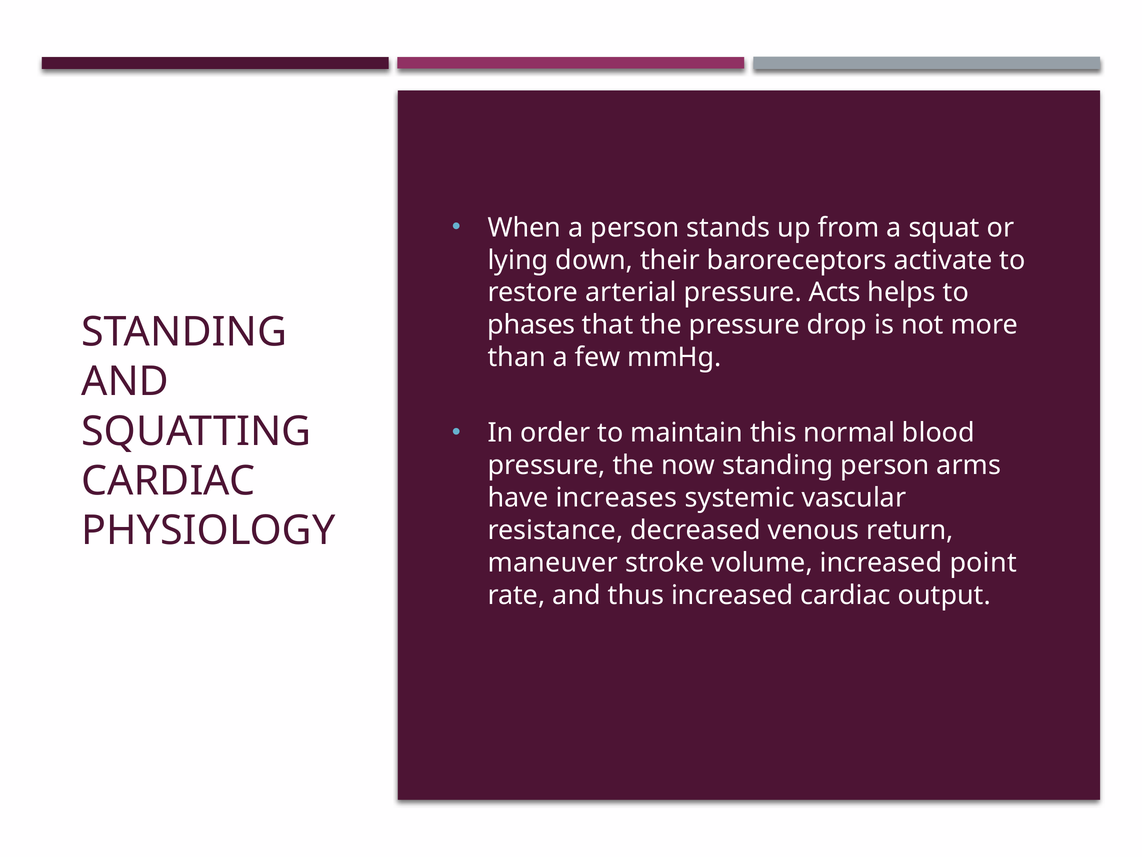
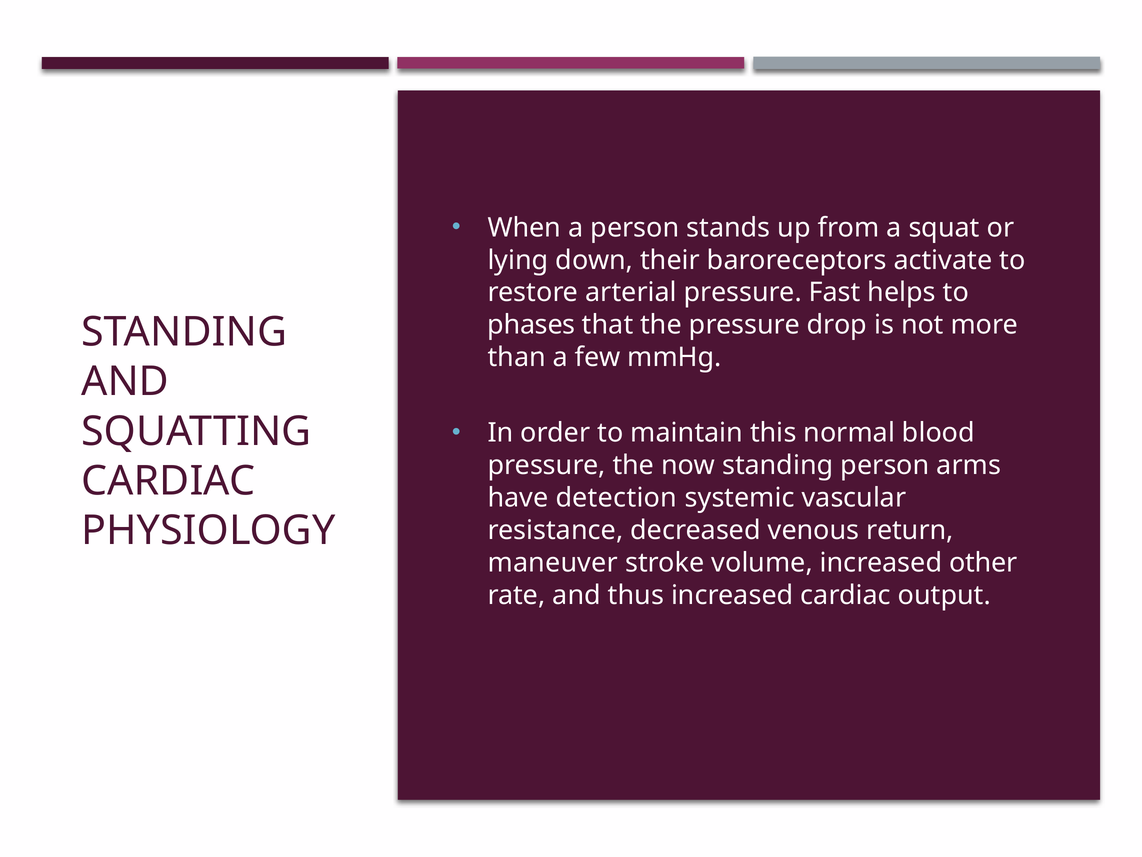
Acts: Acts -> Fast (835, 292)
increases: increases -> detection (616, 498)
point: point -> other (983, 563)
